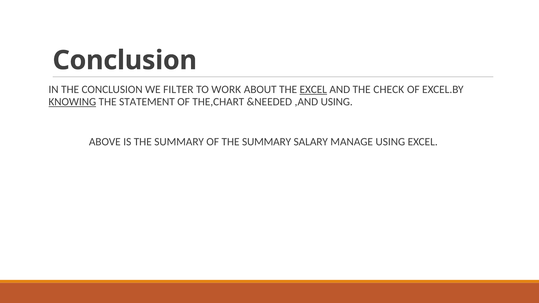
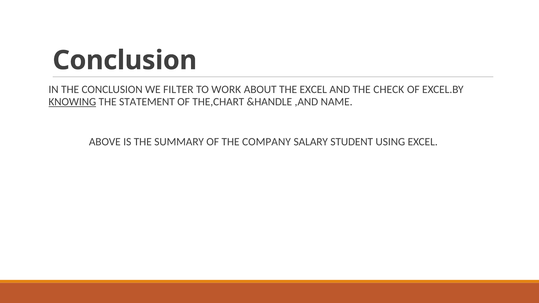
EXCEL underline: present -> none (313, 90)
&NEEDED: &NEEDED -> &HANDLE (269, 102)
,AND USING: USING -> NAME (337, 102)
OF THE SUMMARY: SUMMARY -> COMPANY (266, 142)
MANAGE: MANAGE -> STUDENT (352, 142)
